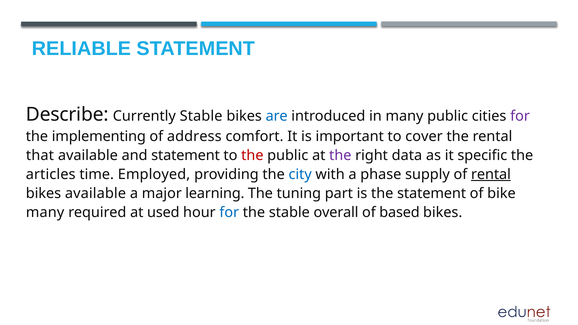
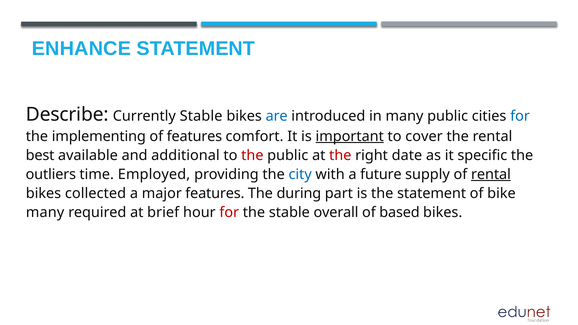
RELIABLE: RELIABLE -> ENHANCE (81, 49)
for colour: purple -> blue (520, 116)
of address: address -> features (194, 136)
important underline: none -> present (350, 136)
that: that -> best (40, 155)
and statement: statement -> additional (185, 155)
the colour: purple -> red (340, 155)
data: data -> date (407, 155)
articles: articles -> outliers (51, 174)
phase: phase -> future (381, 174)
bikes available: available -> collected (96, 193)
major learning: learning -> features (215, 193)
tuning: tuning -> during (299, 193)
used: used -> brief (163, 213)
for colour: blue -> red (229, 213)
